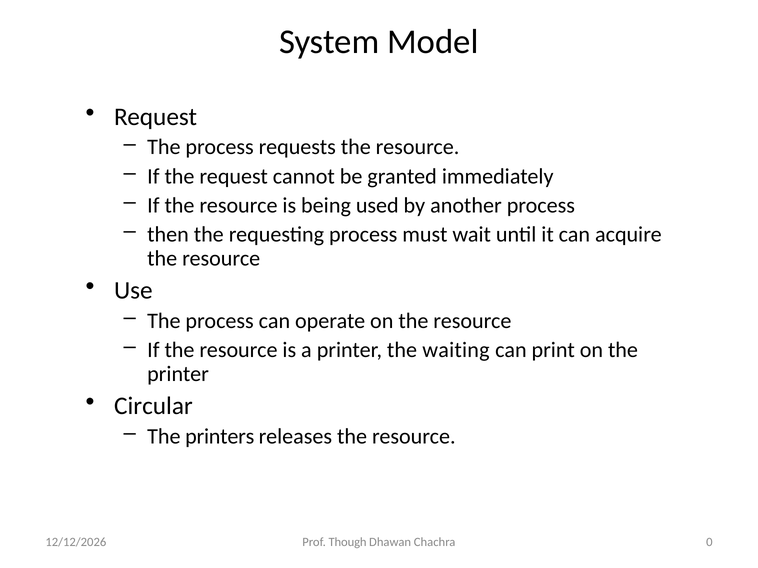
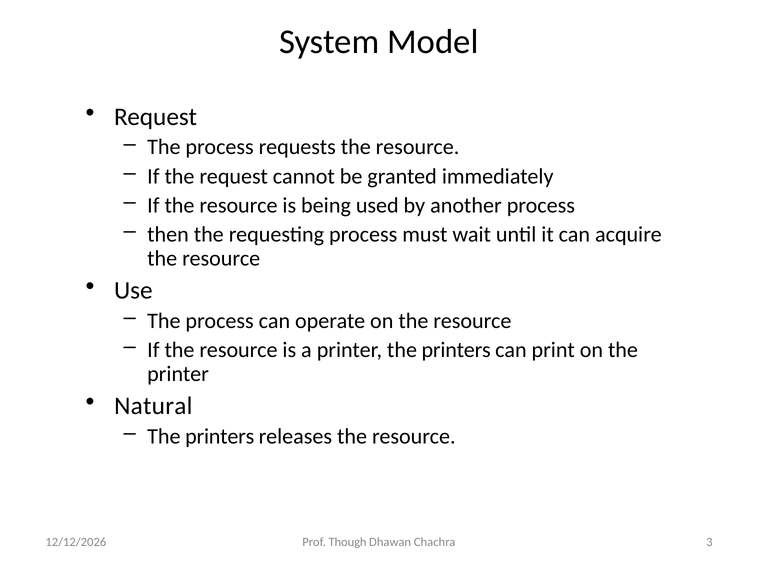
printer the waiting: waiting -> printers (456, 350)
Circular: Circular -> Natural (153, 406)
0: 0 -> 3 (709, 543)
